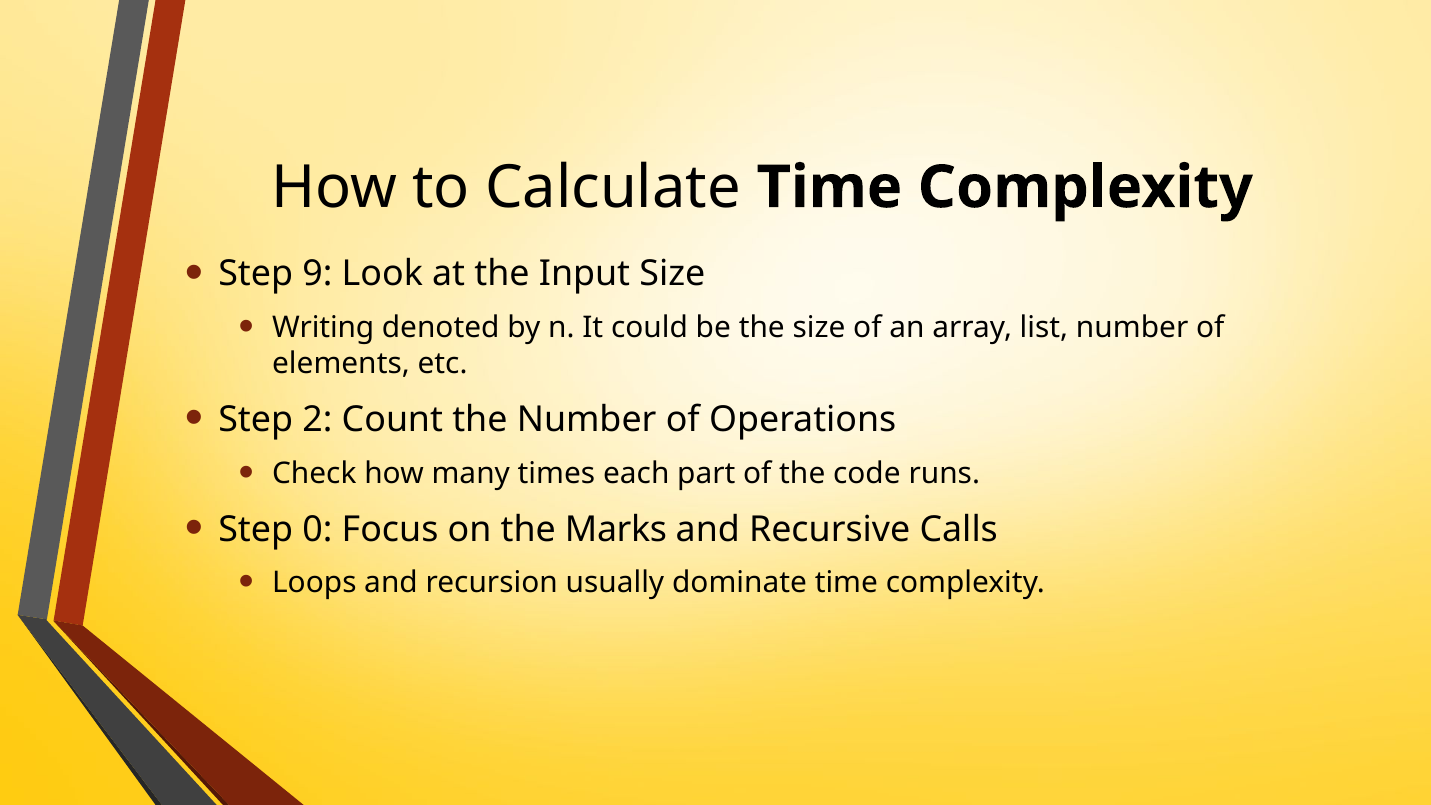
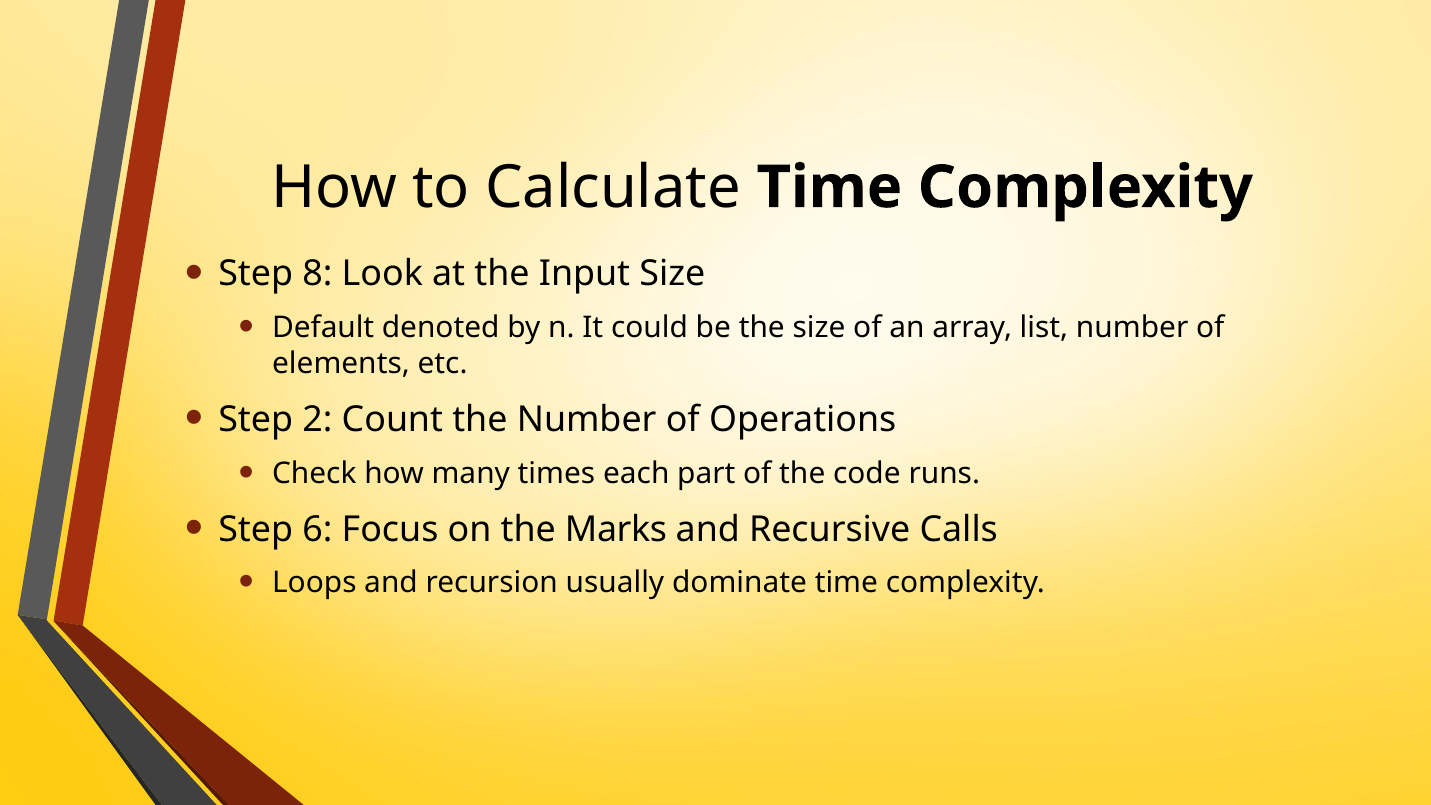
9: 9 -> 8 (317, 274)
Writing: Writing -> Default (323, 328)
0: 0 -> 6 (317, 529)
